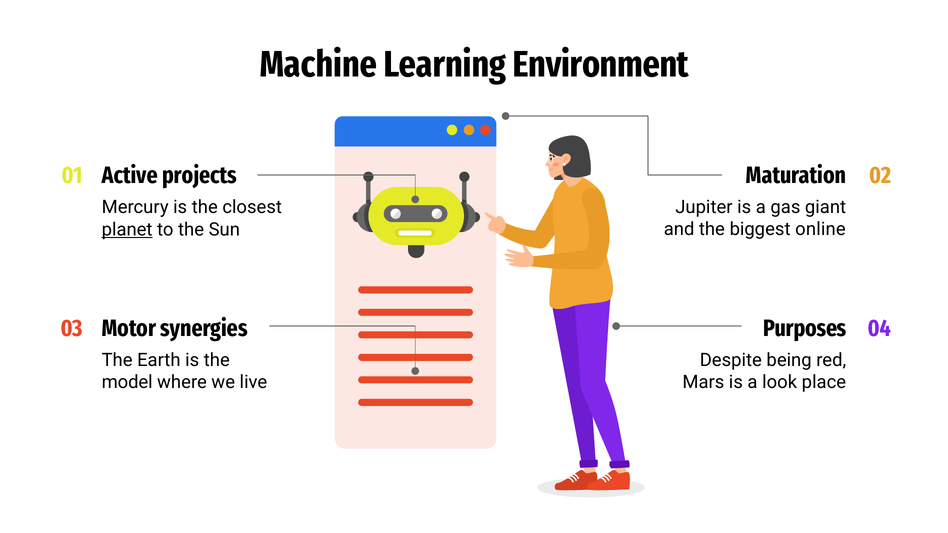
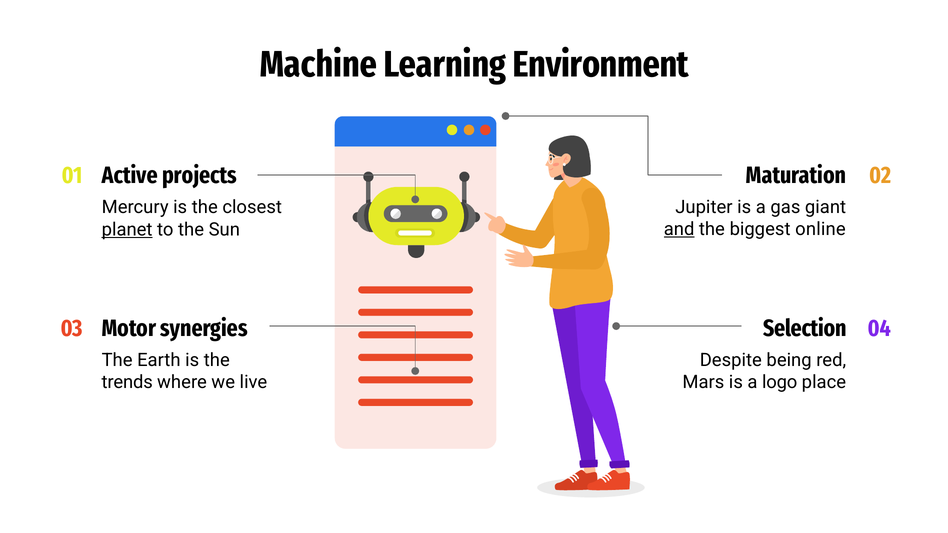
and underline: none -> present (679, 229)
Purposes: Purposes -> Selection (805, 328)
look: look -> logo (780, 382)
model: model -> trends (127, 383)
